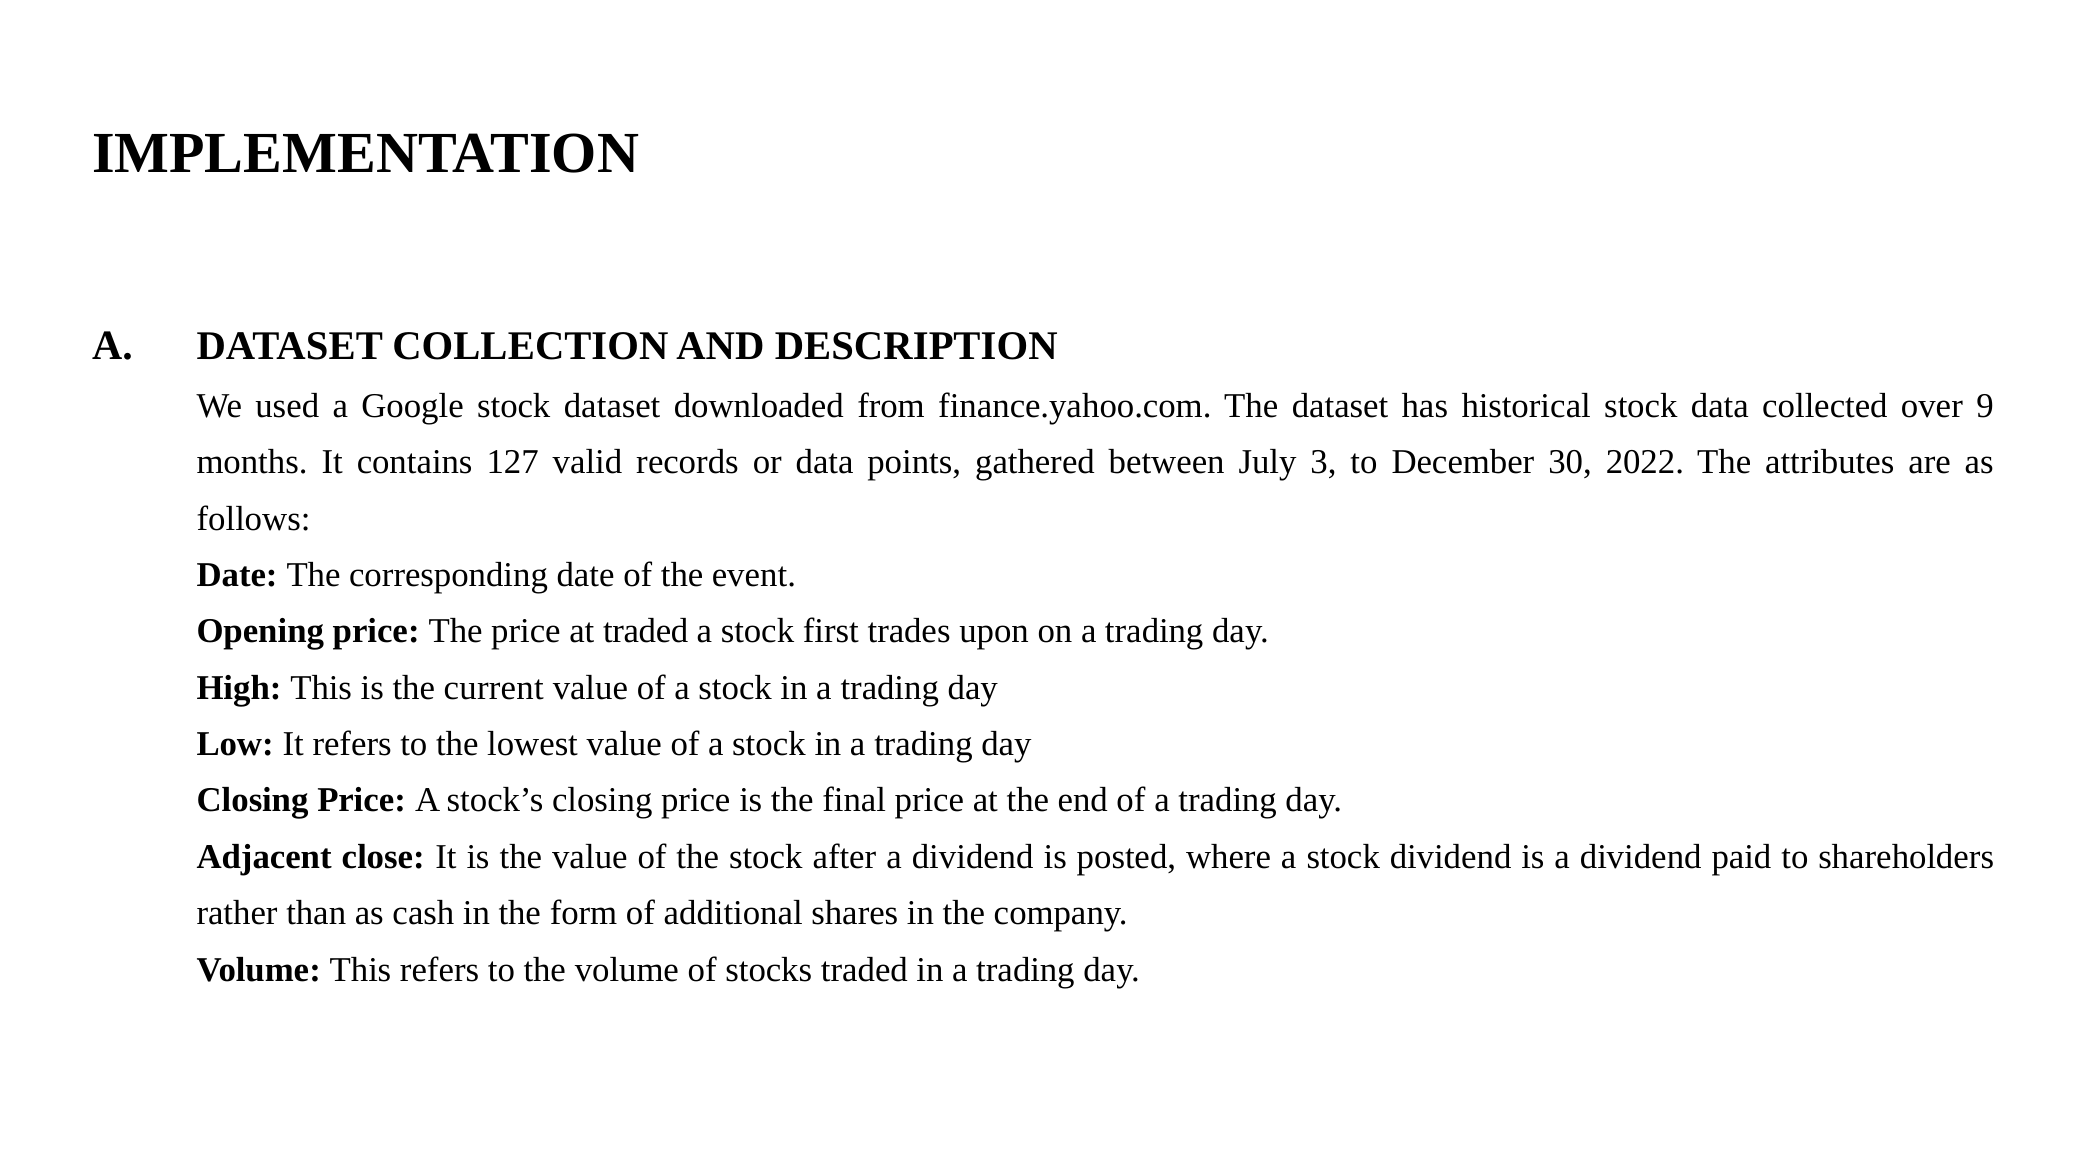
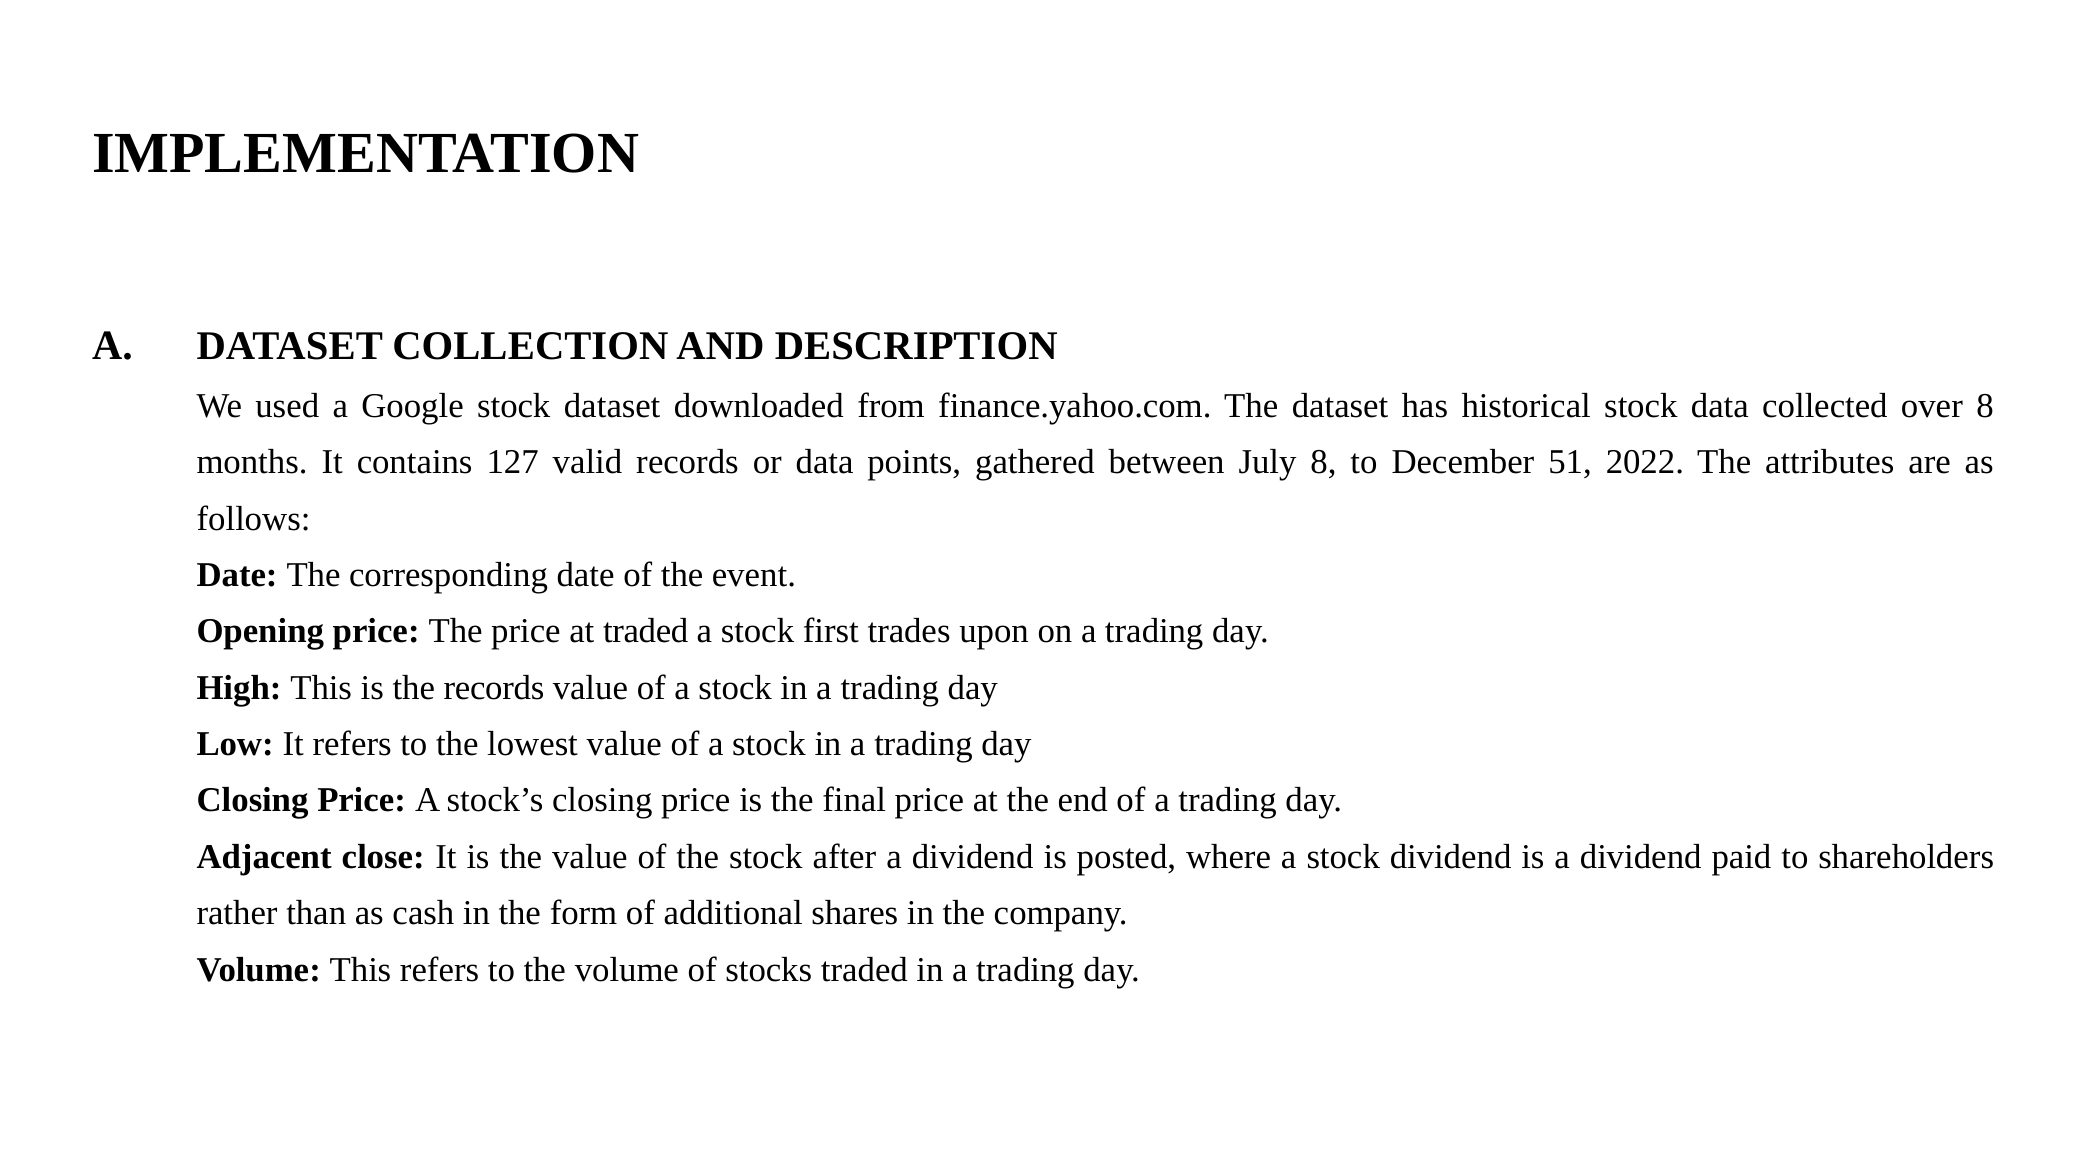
over 9: 9 -> 8 (1985, 406)
July 3: 3 -> 8 (1324, 462)
30: 30 -> 51 (1570, 462)
the current: current -> records (494, 688)
